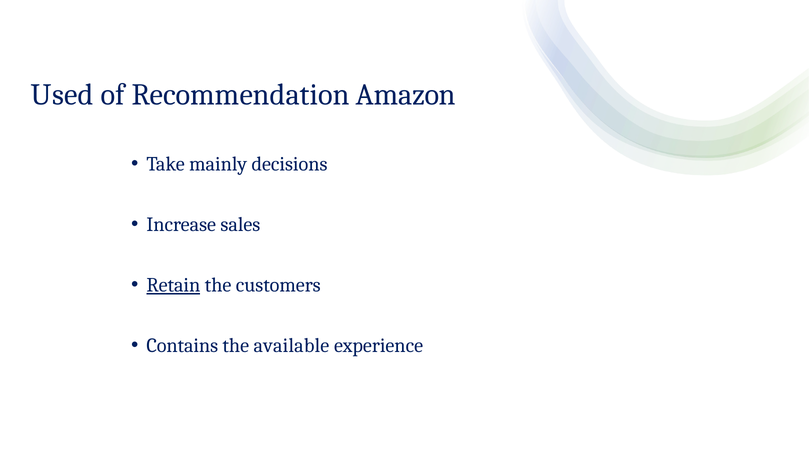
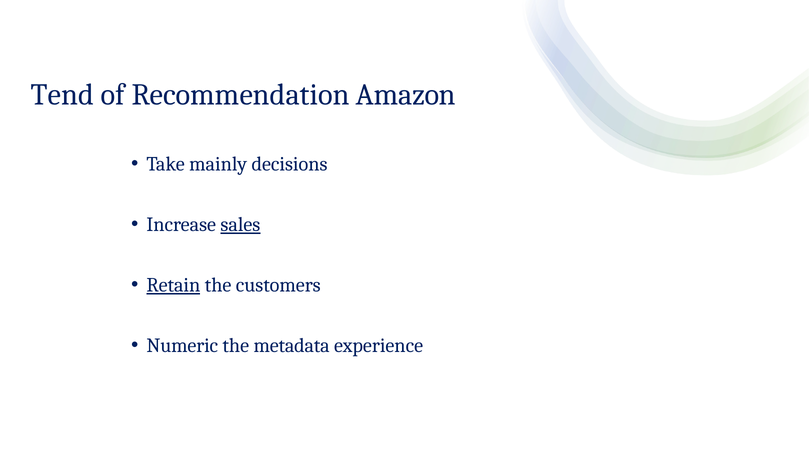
Used: Used -> Tend (62, 95)
sales underline: none -> present (240, 225)
Contains: Contains -> Numeric (182, 346)
available: available -> metadata (292, 346)
